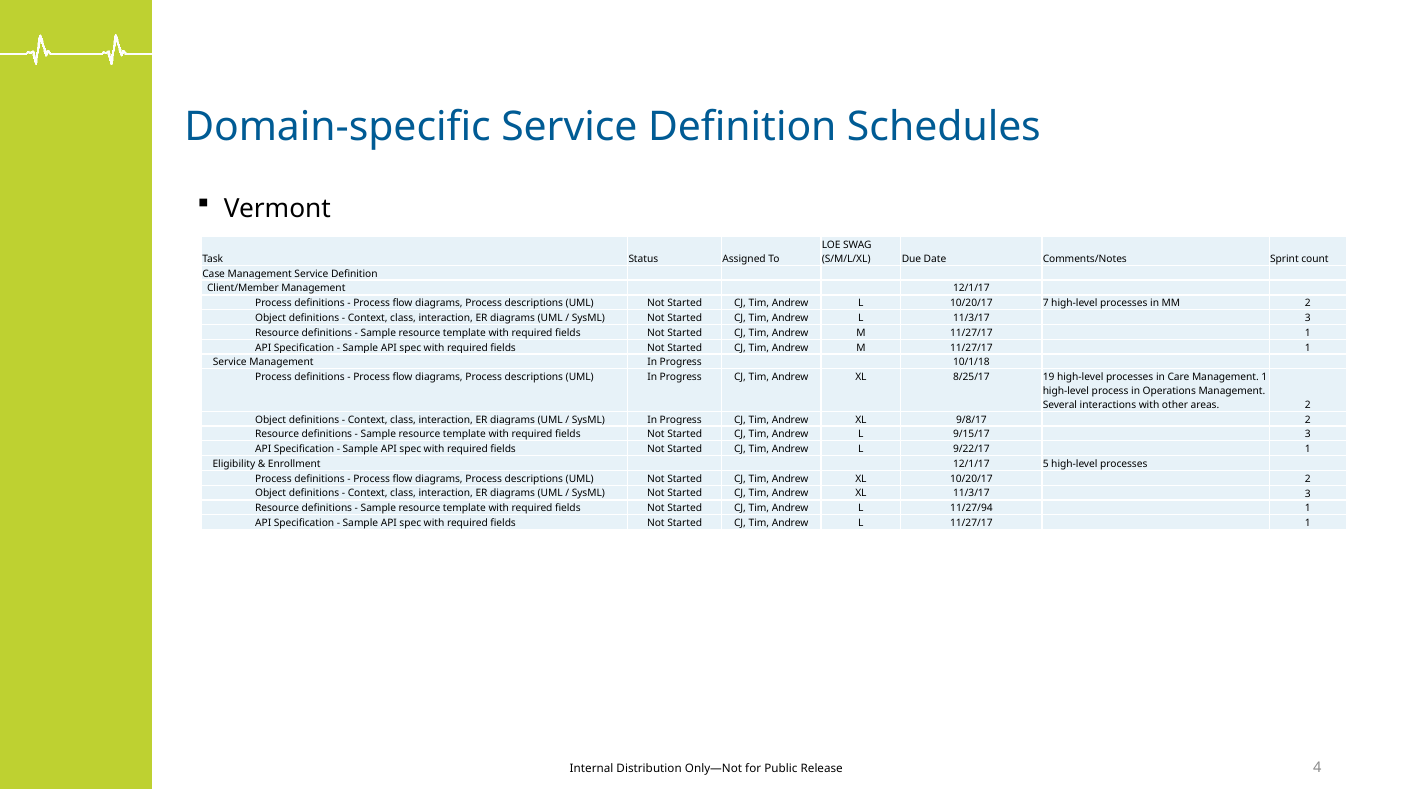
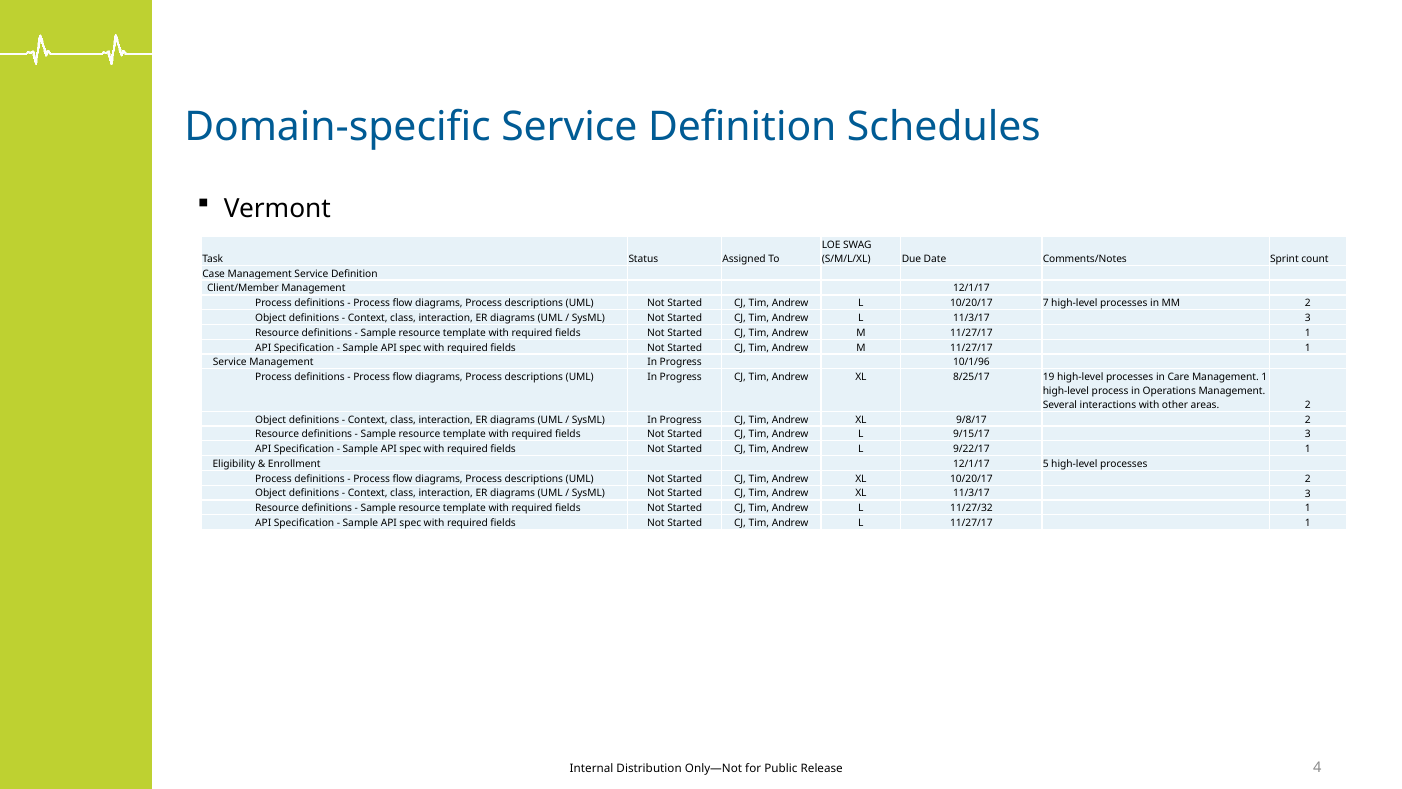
10/1/18: 10/1/18 -> 10/1/96 (971, 362)
11/27/94: 11/27/94 -> 11/27/32 (971, 508)
